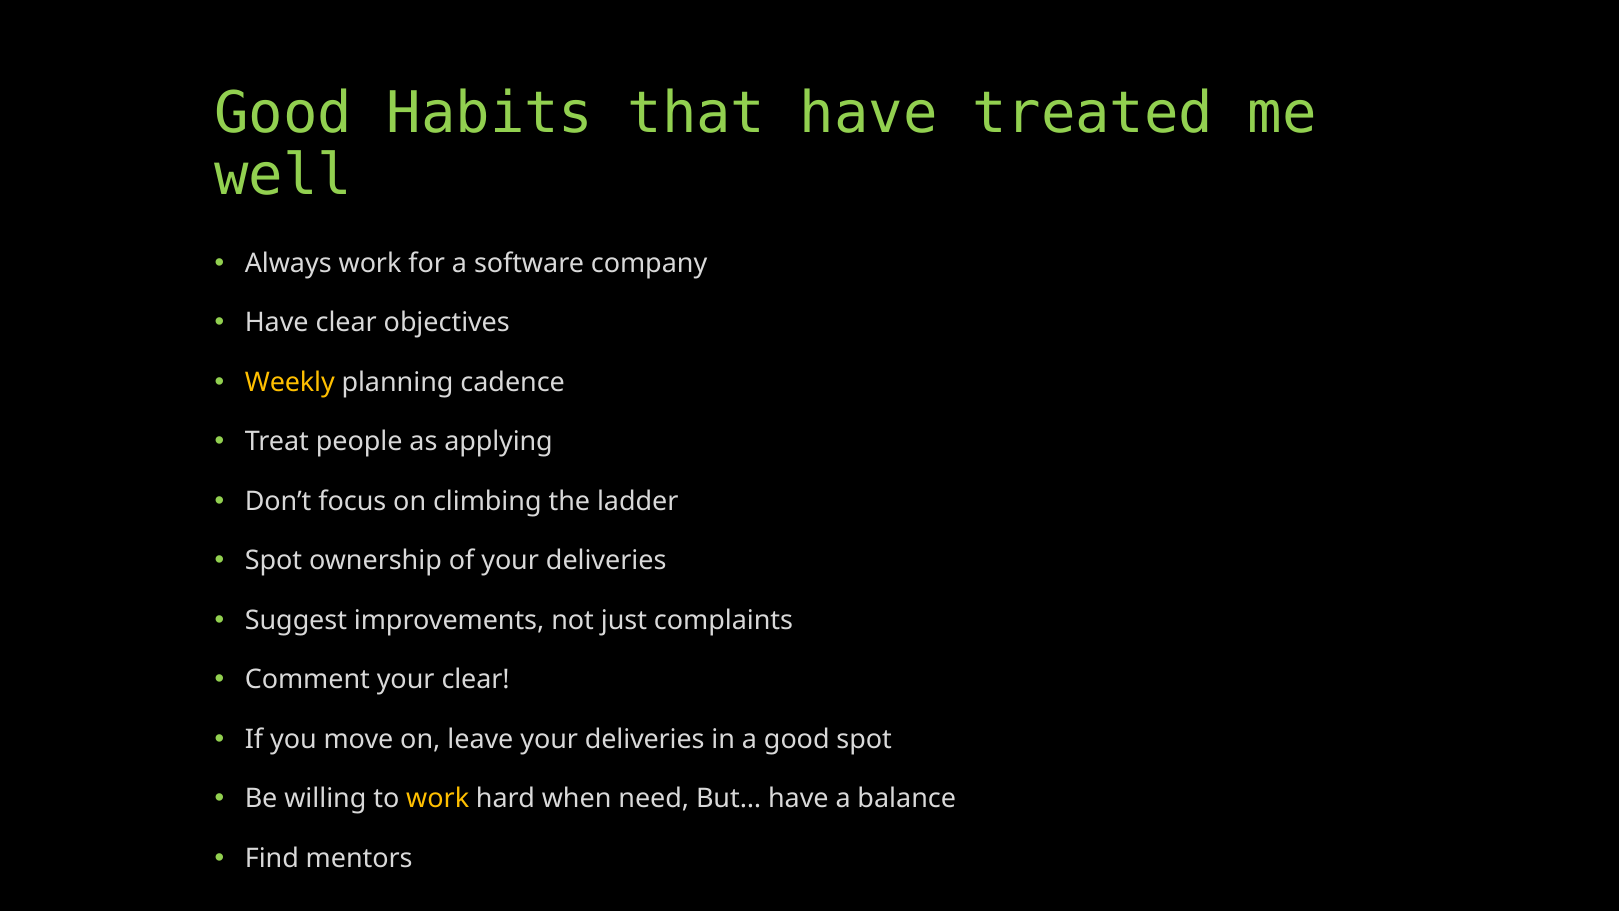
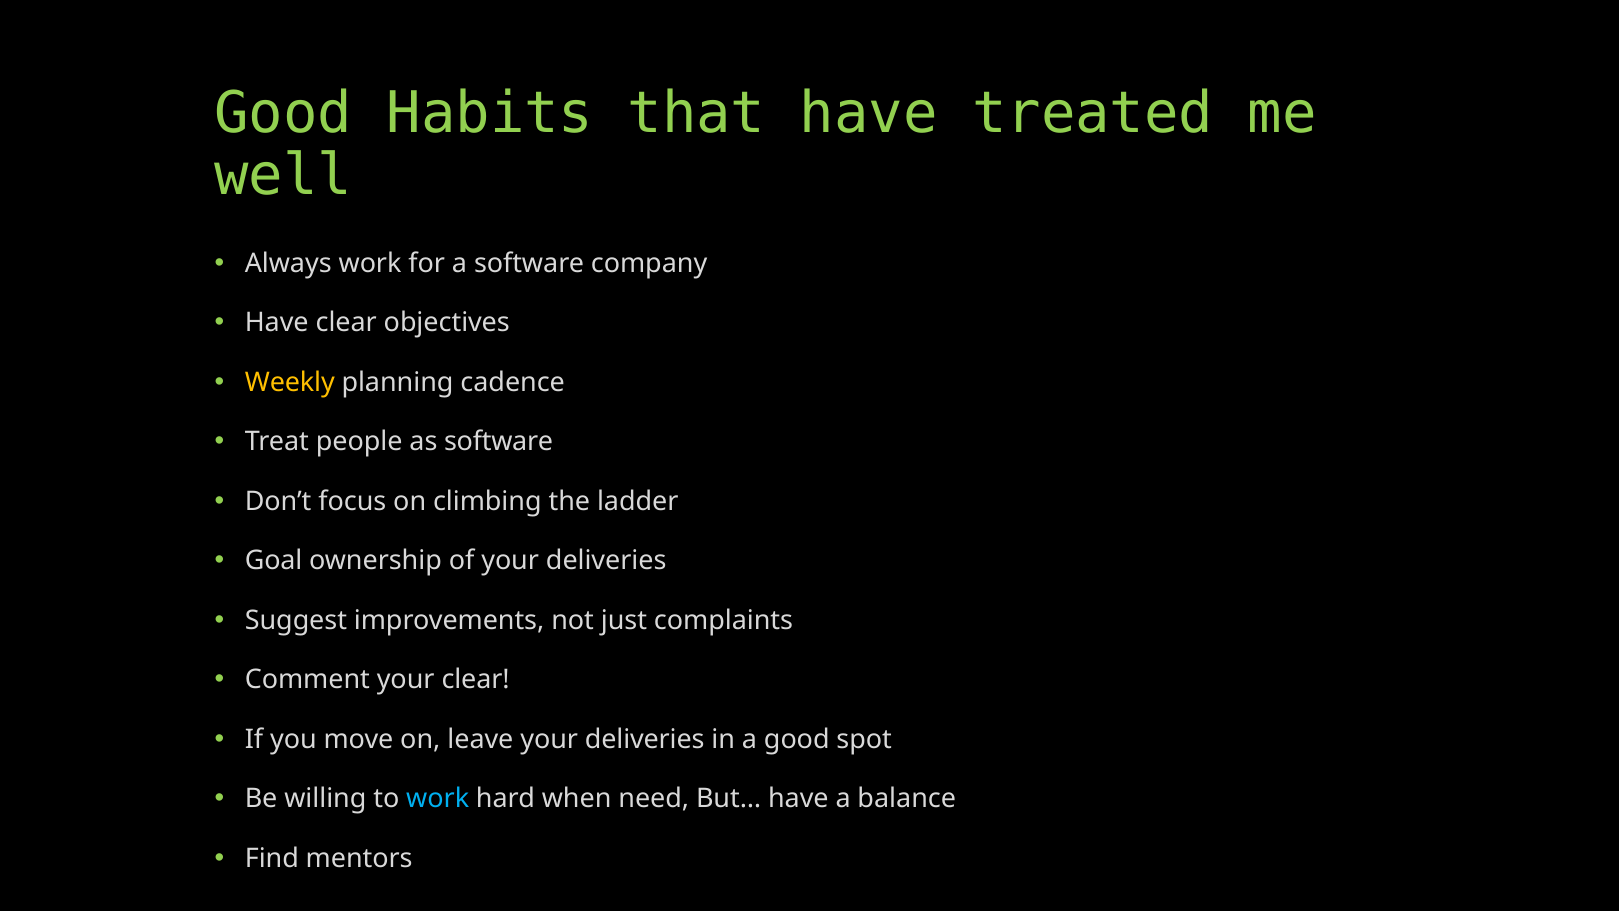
as applying: applying -> software (499, 442)
Spot: Spot -> Goal (274, 561)
work colour: yellow -> light blue (438, 799)
